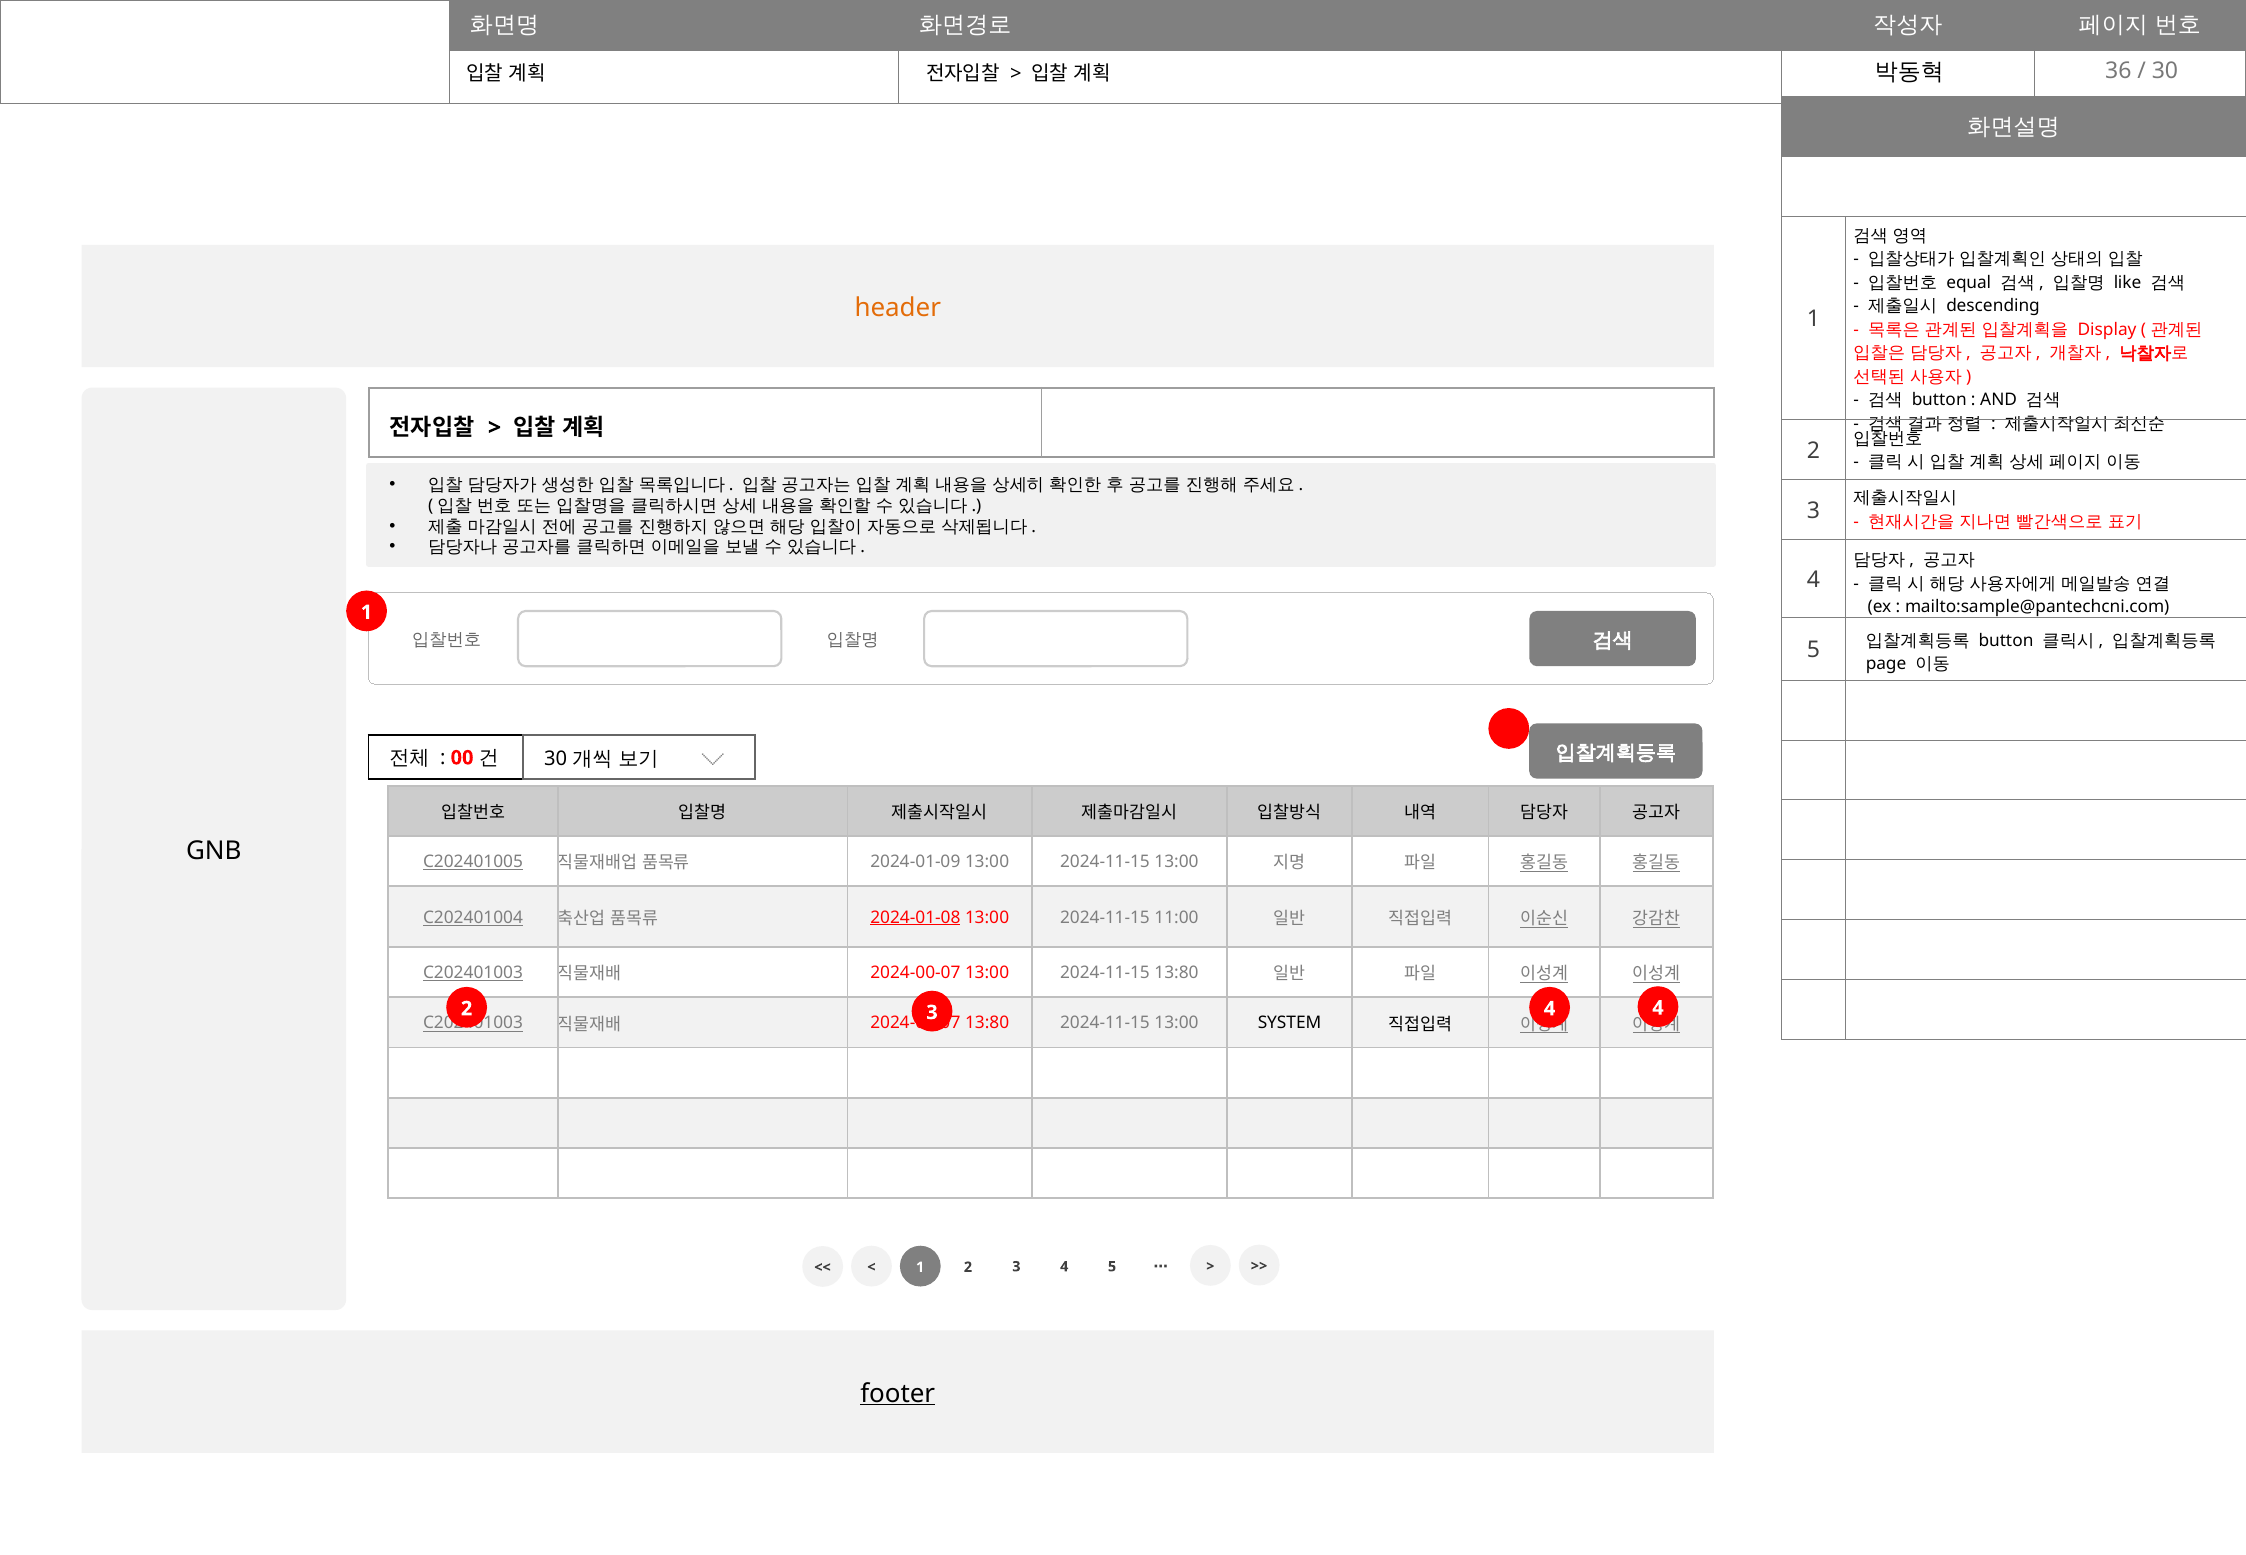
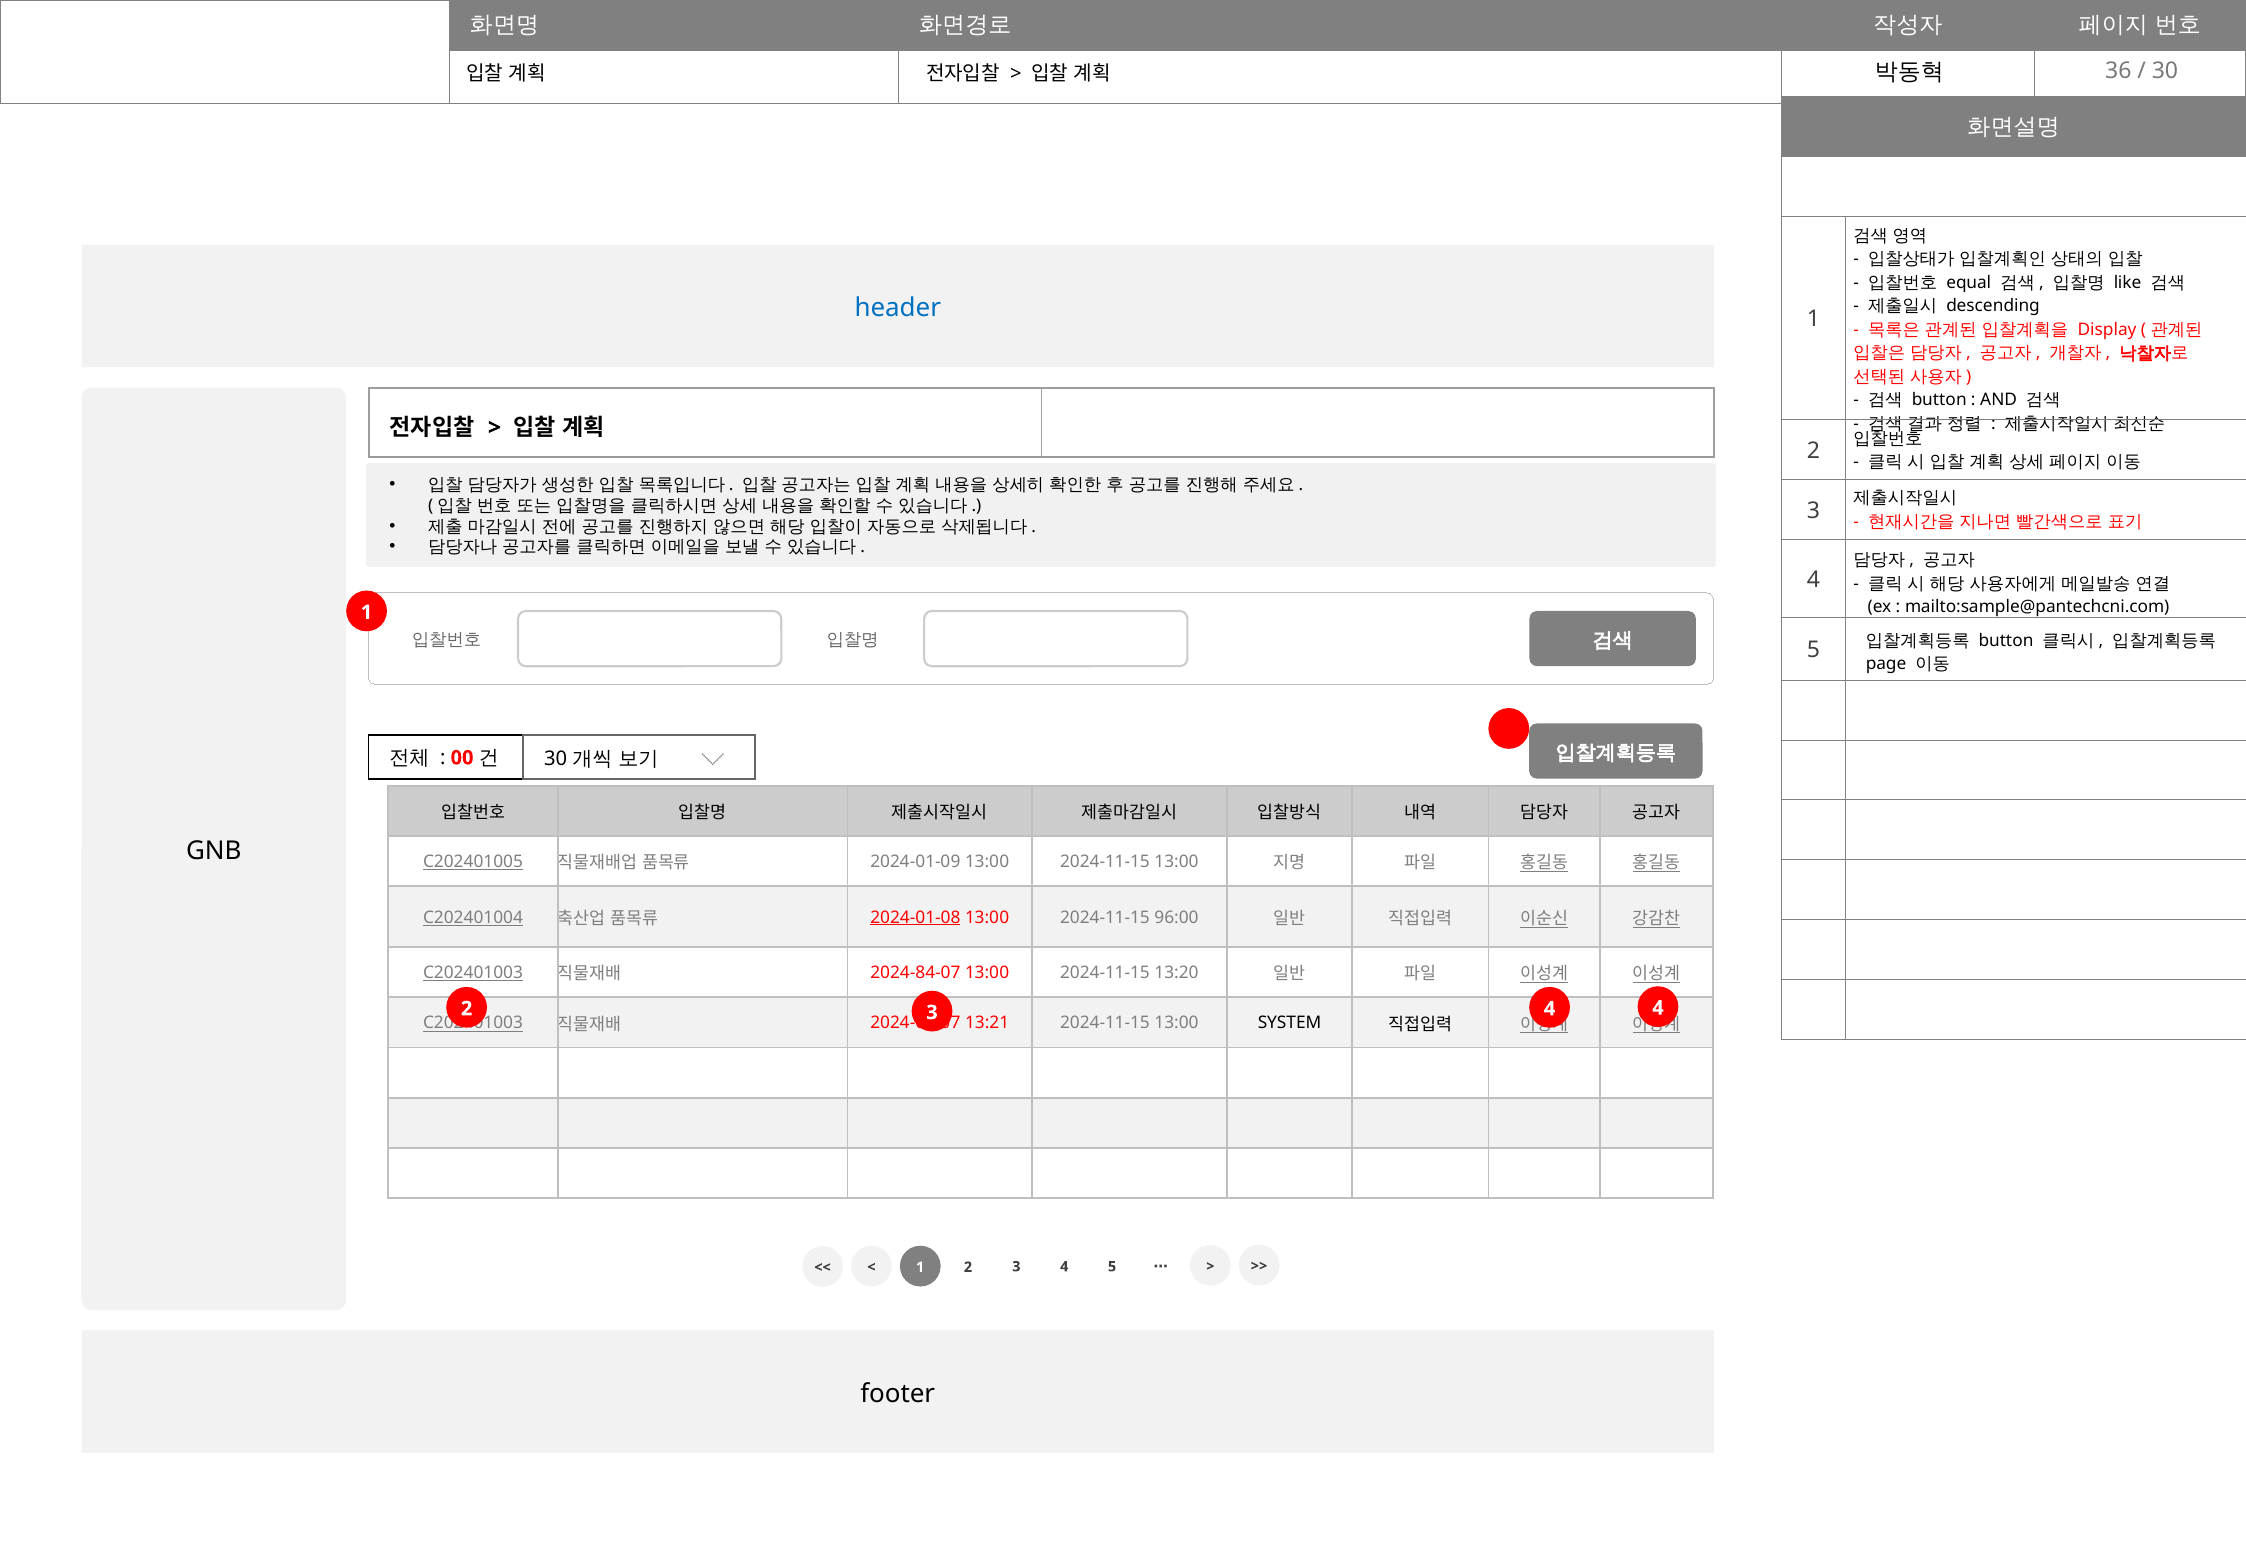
header colour: orange -> blue (898, 308)
11:00: 11:00 -> 96:00 (1176, 917)
2024-00-07: 2024-00-07 -> 2024-84-07 (915, 973)
2024-11-15 13:80: 13:80 -> 13:20 (1176, 973)
13:80: 13:80 -> 13:21 (987, 1023)
footer underline: present -> none (898, 1393)
